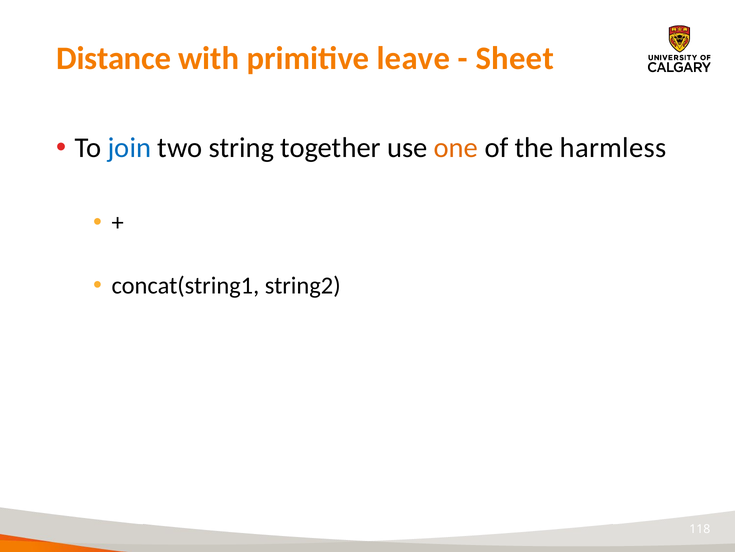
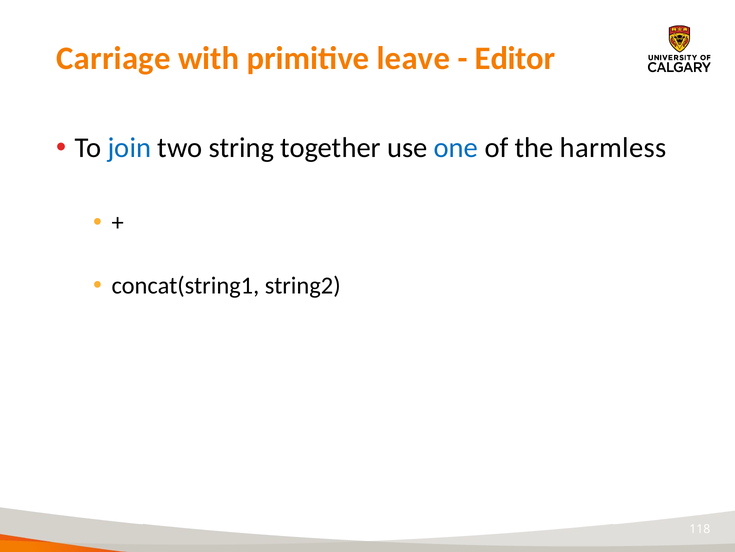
Distance: Distance -> Carriage (113, 58)
Sheet: Sheet -> Editor (515, 58)
one colour: orange -> blue (456, 148)
